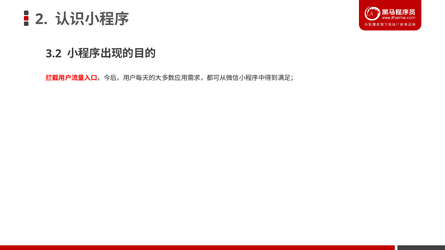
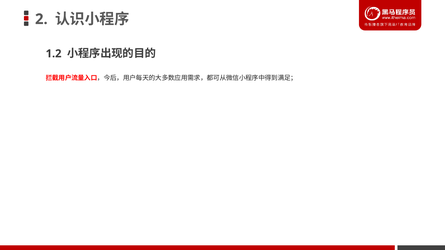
3.2: 3.2 -> 1.2 (54, 54)
